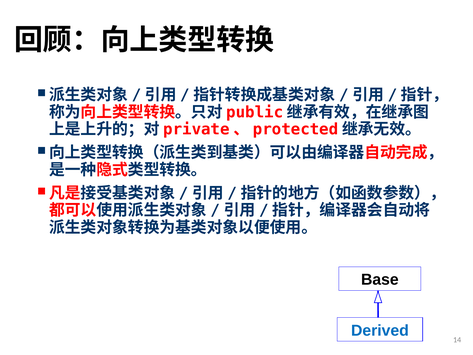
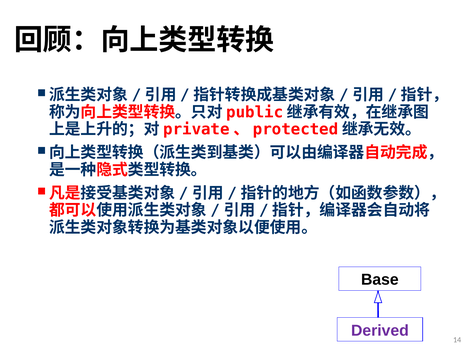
Derived colour: blue -> purple (380, 330)
